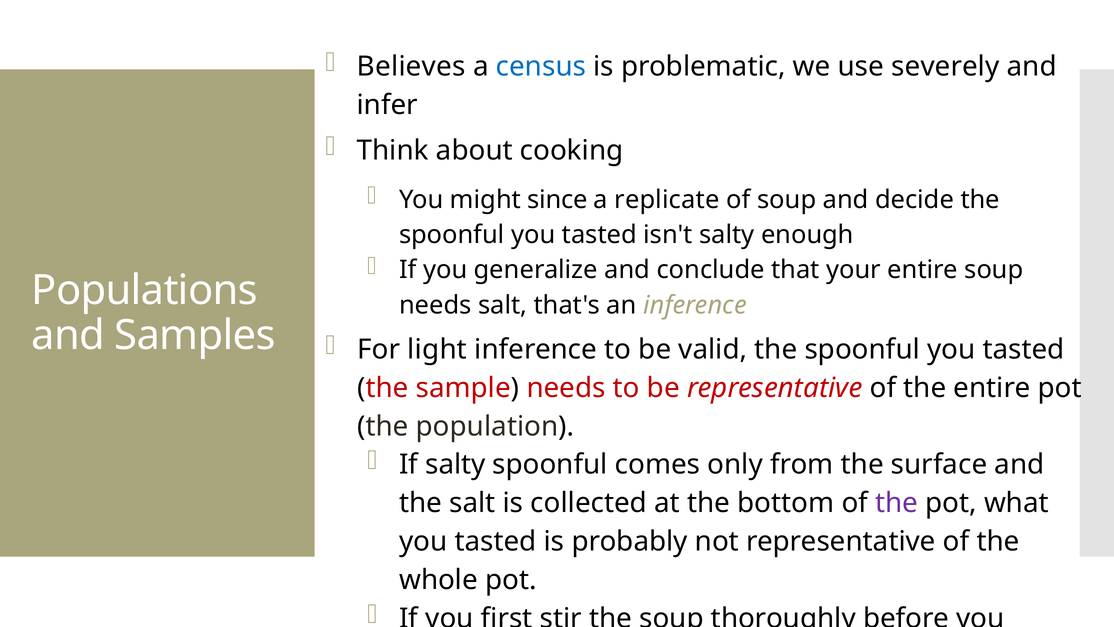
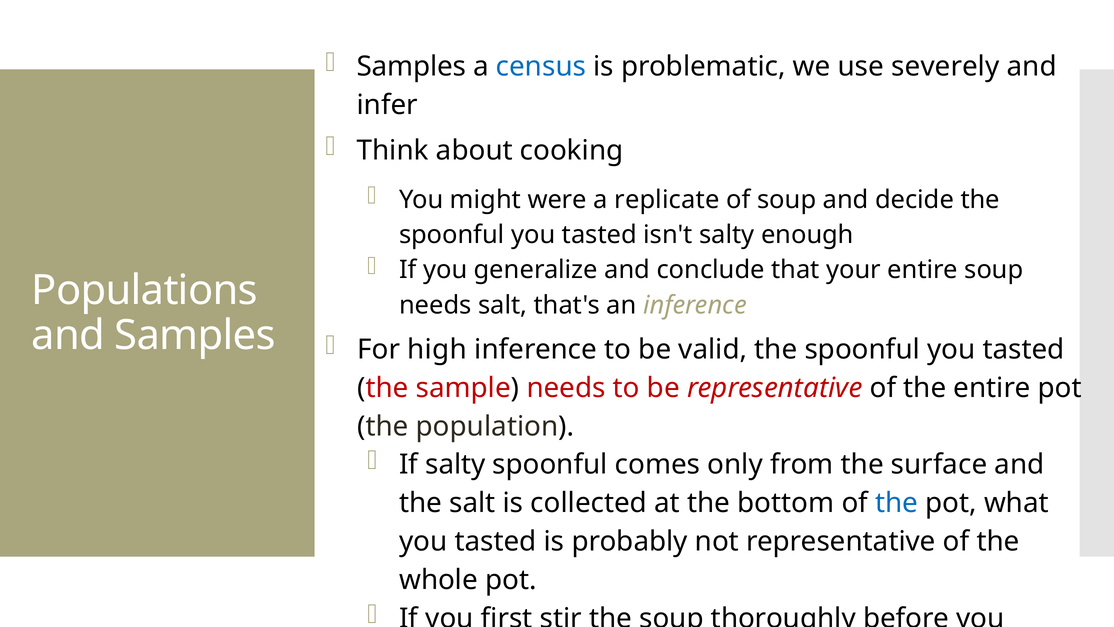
Believes: Believes -> Samples (411, 66)
since: since -> were (557, 199)
light: light -> high (437, 349)
the colour: purple -> blue (897, 503)
